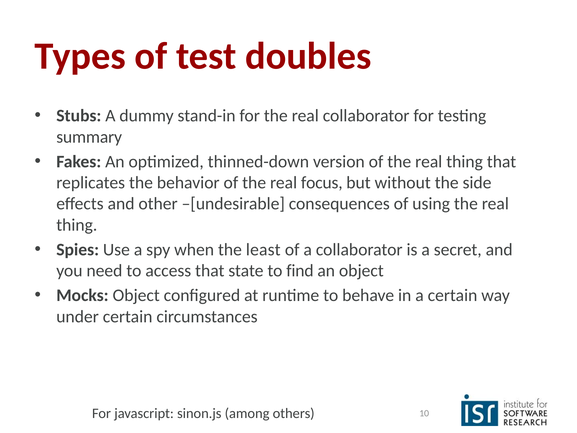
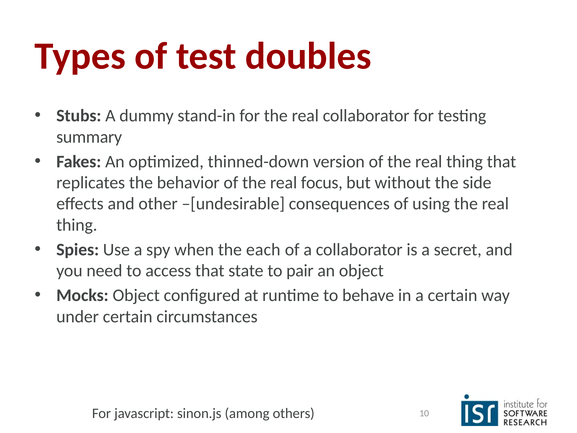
least: least -> each (263, 249)
find: find -> pair (300, 271)
